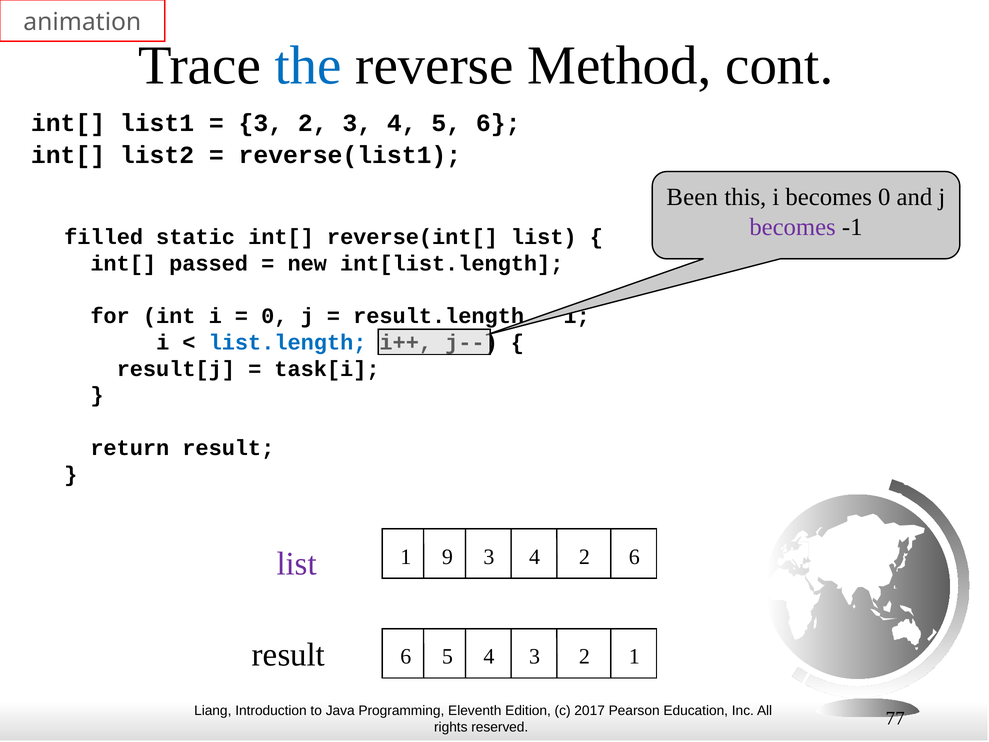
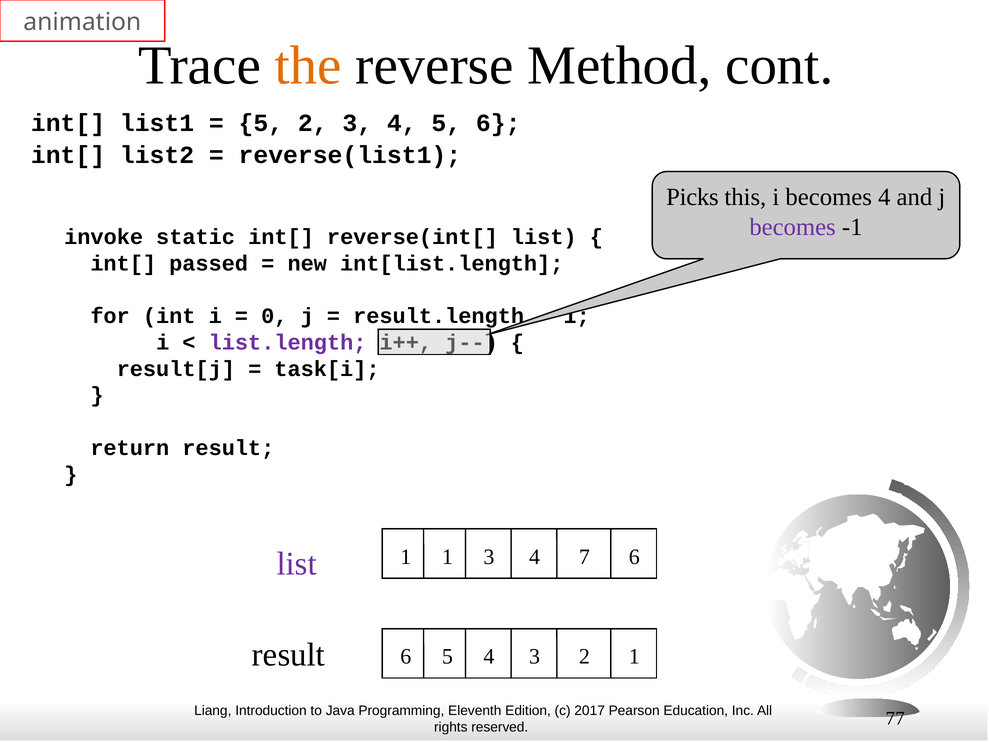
the colour: blue -> orange (308, 66)
3: 3 -> 5 (261, 123)
Been: Been -> Picks (692, 197)
becomes 0: 0 -> 4 (884, 197)
filled: filled -> invoke (104, 237)
list.length colour: blue -> purple (288, 342)
1 9: 9 -> 1 (447, 557)
4 2: 2 -> 7 (584, 557)
